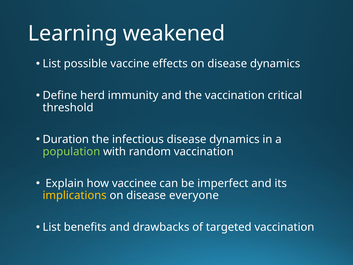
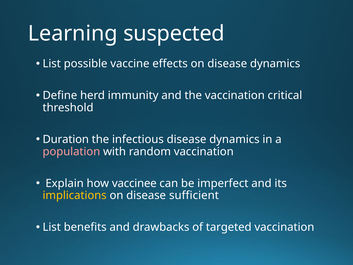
weakened: weakened -> suspected (174, 33)
population colour: light green -> pink (71, 151)
everyone: everyone -> sufficient (194, 195)
